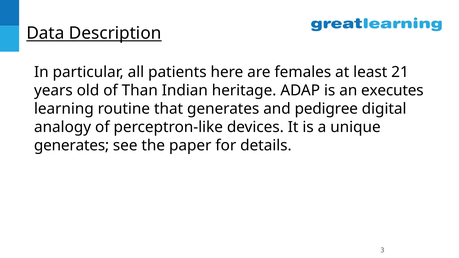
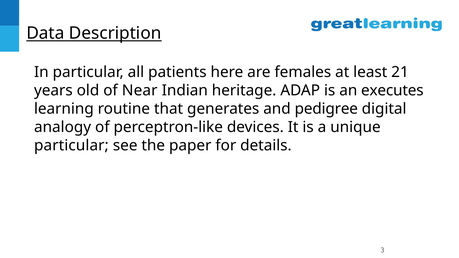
Than: Than -> Near (140, 91)
generates: generates -> particular (71, 146)
